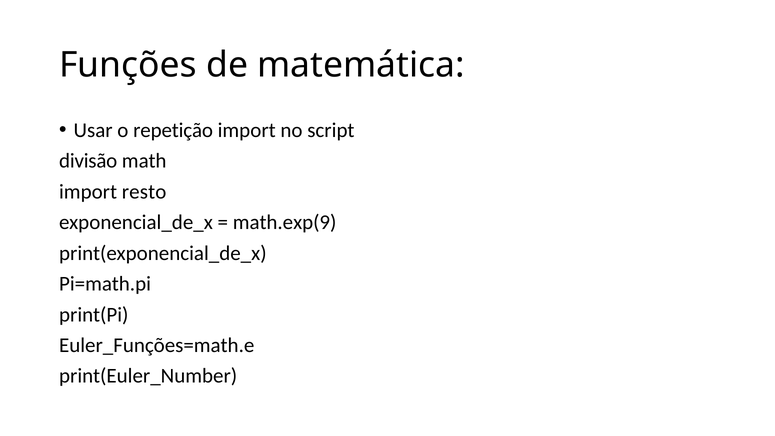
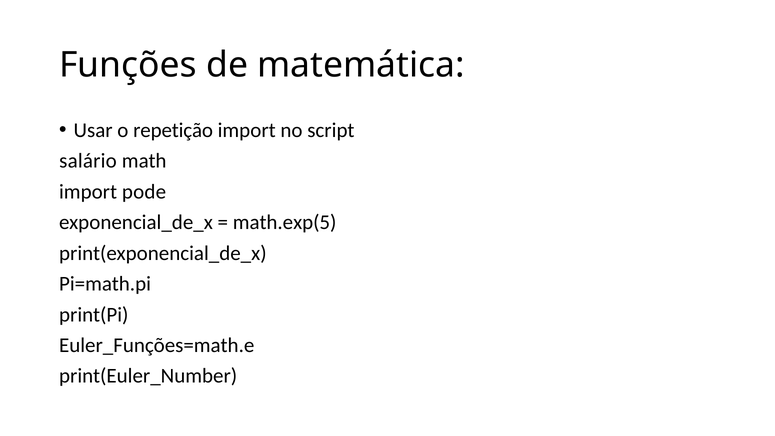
divisão: divisão -> salário (88, 161)
resto: resto -> pode (144, 192)
math.exp(9: math.exp(9 -> math.exp(5 (285, 222)
